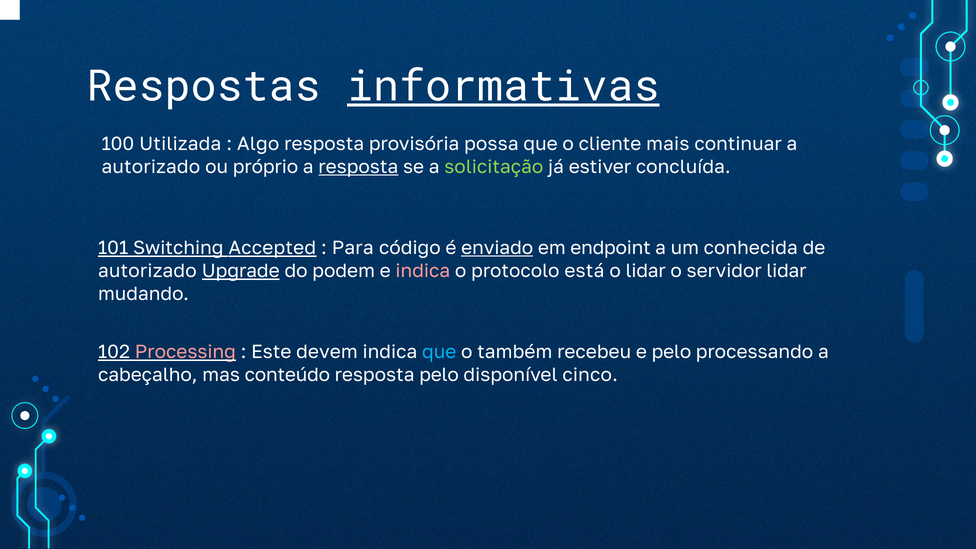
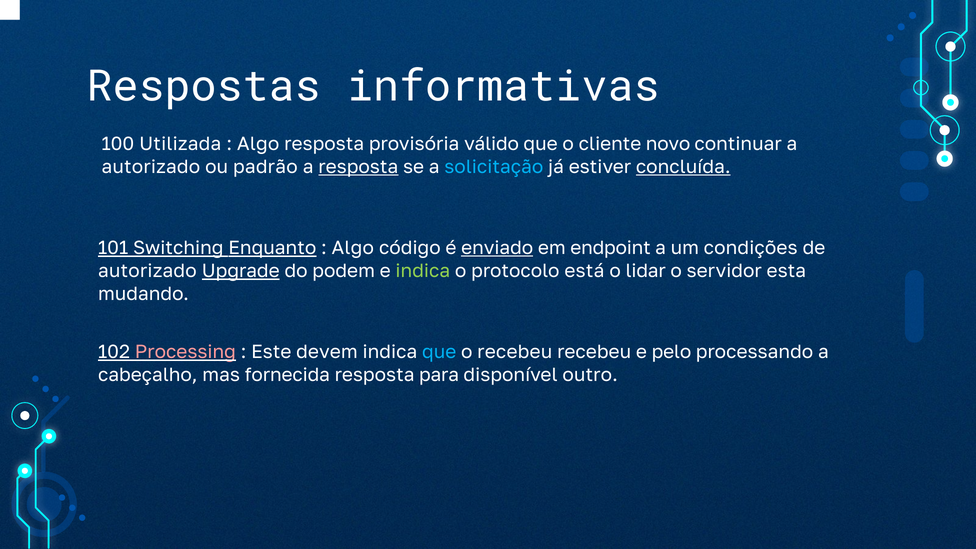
informativas underline: present -> none (503, 86)
possa: possa -> válido (492, 144)
mais: mais -> novo (668, 144)
próprio: próprio -> padrão (265, 167)
solicitação colour: light green -> light blue (494, 167)
concluída underline: none -> present (683, 167)
Accepted: Accepted -> Enquanto (272, 248)
Para: Para -> Algo (353, 248)
conhecida: conhecida -> condições (751, 248)
indica colour: pink -> light green (423, 271)
servidor lidar: lidar -> esta (786, 271)
o também: também -> recebeu (515, 352)
conteúdo: conteúdo -> fornecida (287, 375)
resposta pelo: pelo -> para (439, 375)
cinco: cinco -> outro (590, 375)
